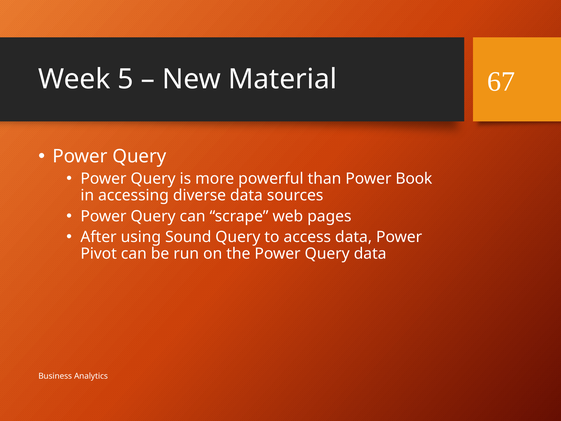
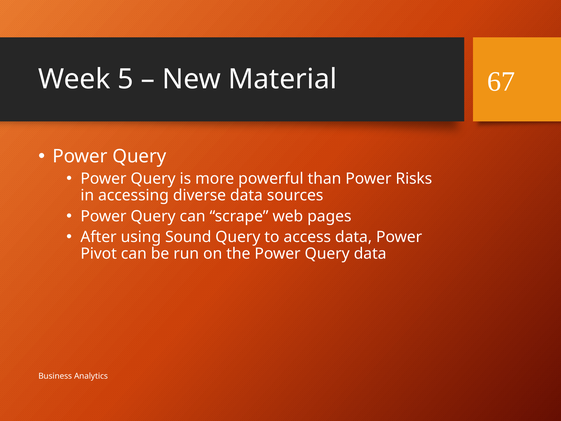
Book: Book -> Risks (414, 179)
